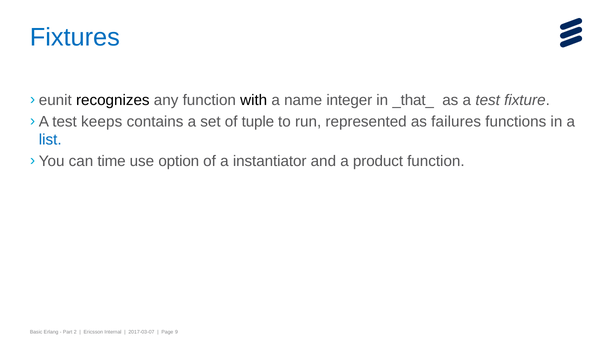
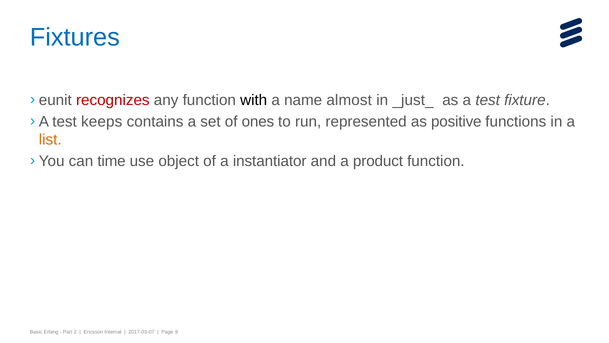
recognizes colour: black -> red (113, 100)
integer: integer -> almost (349, 100)
_that_: _that_ -> _just_ (413, 100)
tuple: tuple -> ones (258, 121)
failures: failures -> positive (456, 121)
list colour: blue -> orange (50, 140)
option: option -> object (179, 161)
